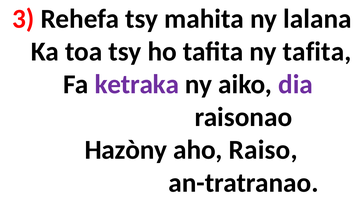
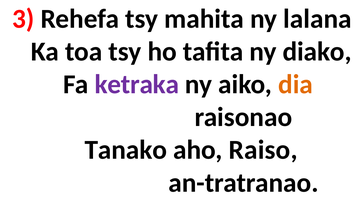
ny tafita: tafita -> diako (317, 52)
dia colour: purple -> orange (296, 84)
Hazòny: Hazòny -> Tanako (126, 150)
